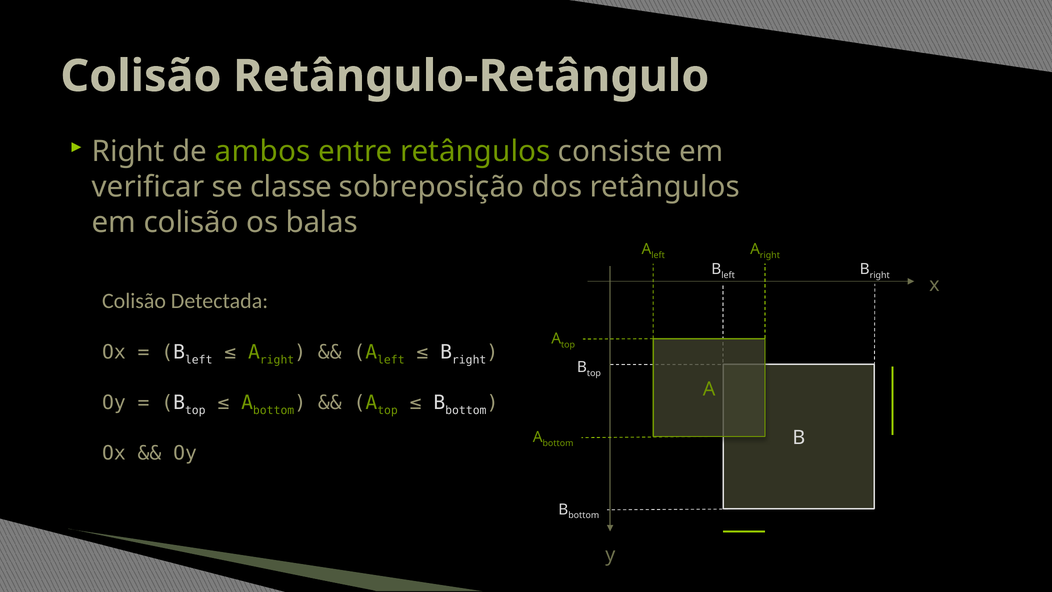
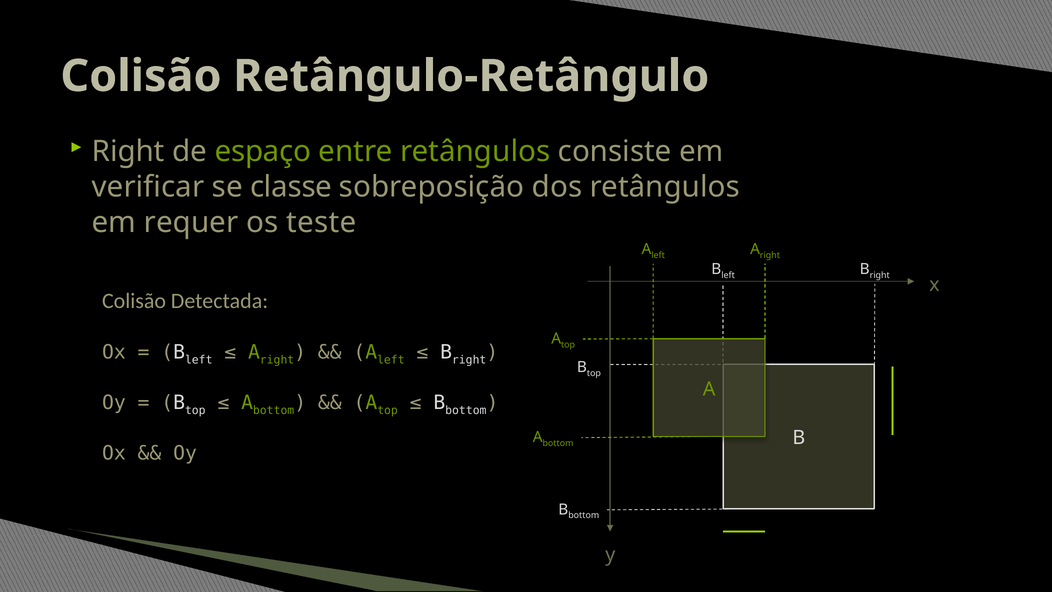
ambos: ambos -> espaço (263, 152)
em colisão: colisão -> requer (191, 223)
balas: balas -> teste (321, 223)
